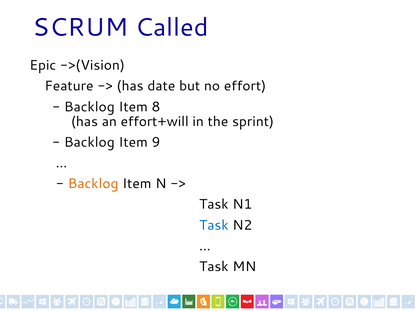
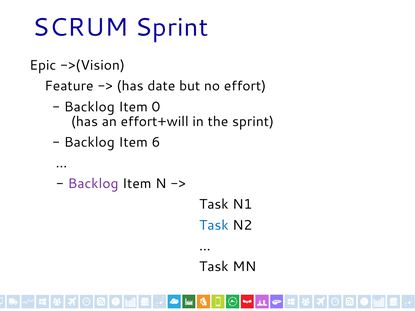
SCRUM Called: Called -> Sprint (172, 28)
8: 8 -> 0 (156, 107)
9: 9 -> 6 (156, 142)
Backlog colour: orange -> purple (93, 184)
